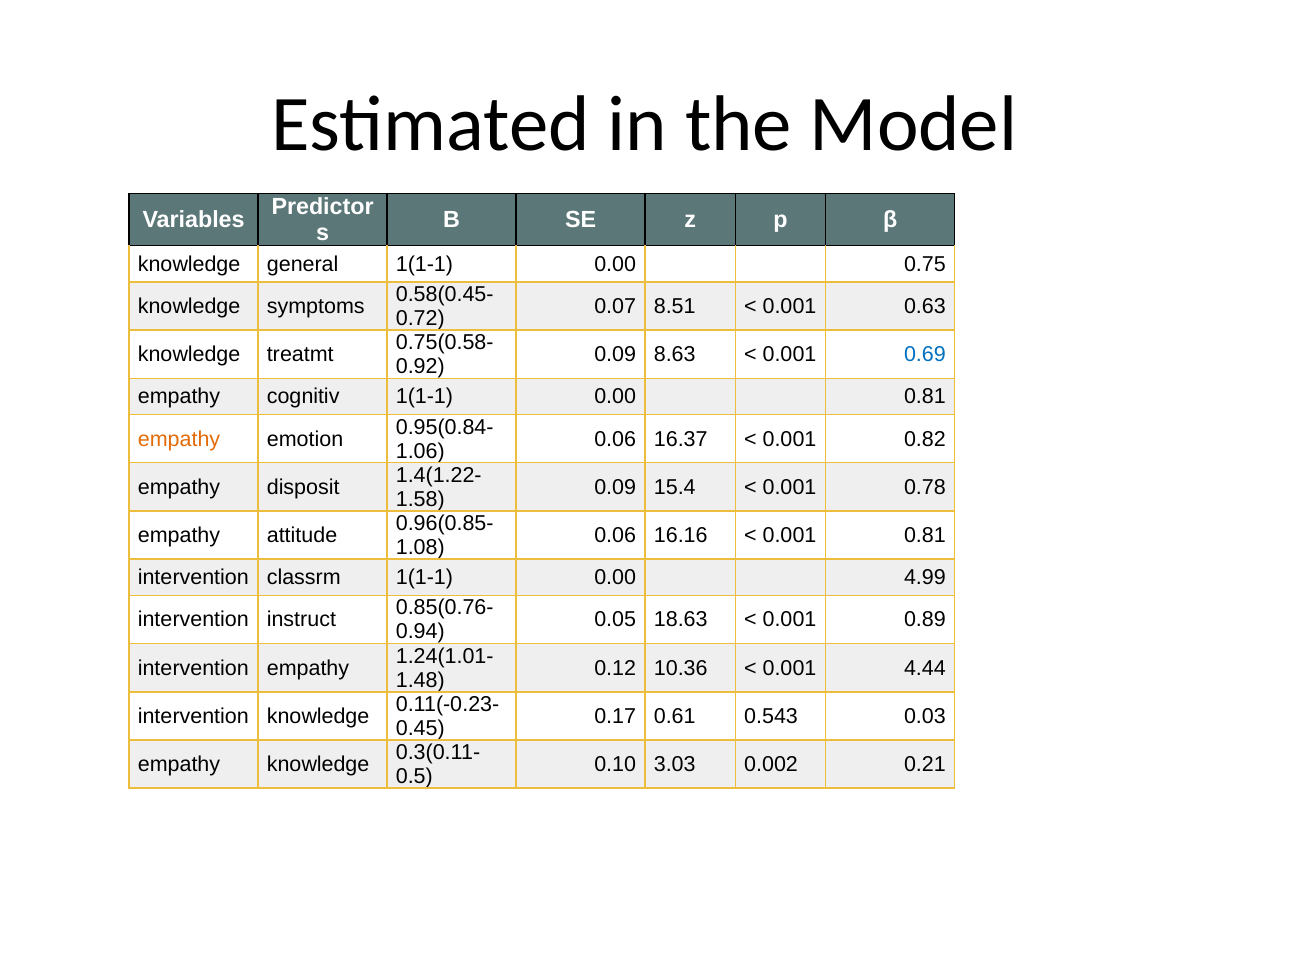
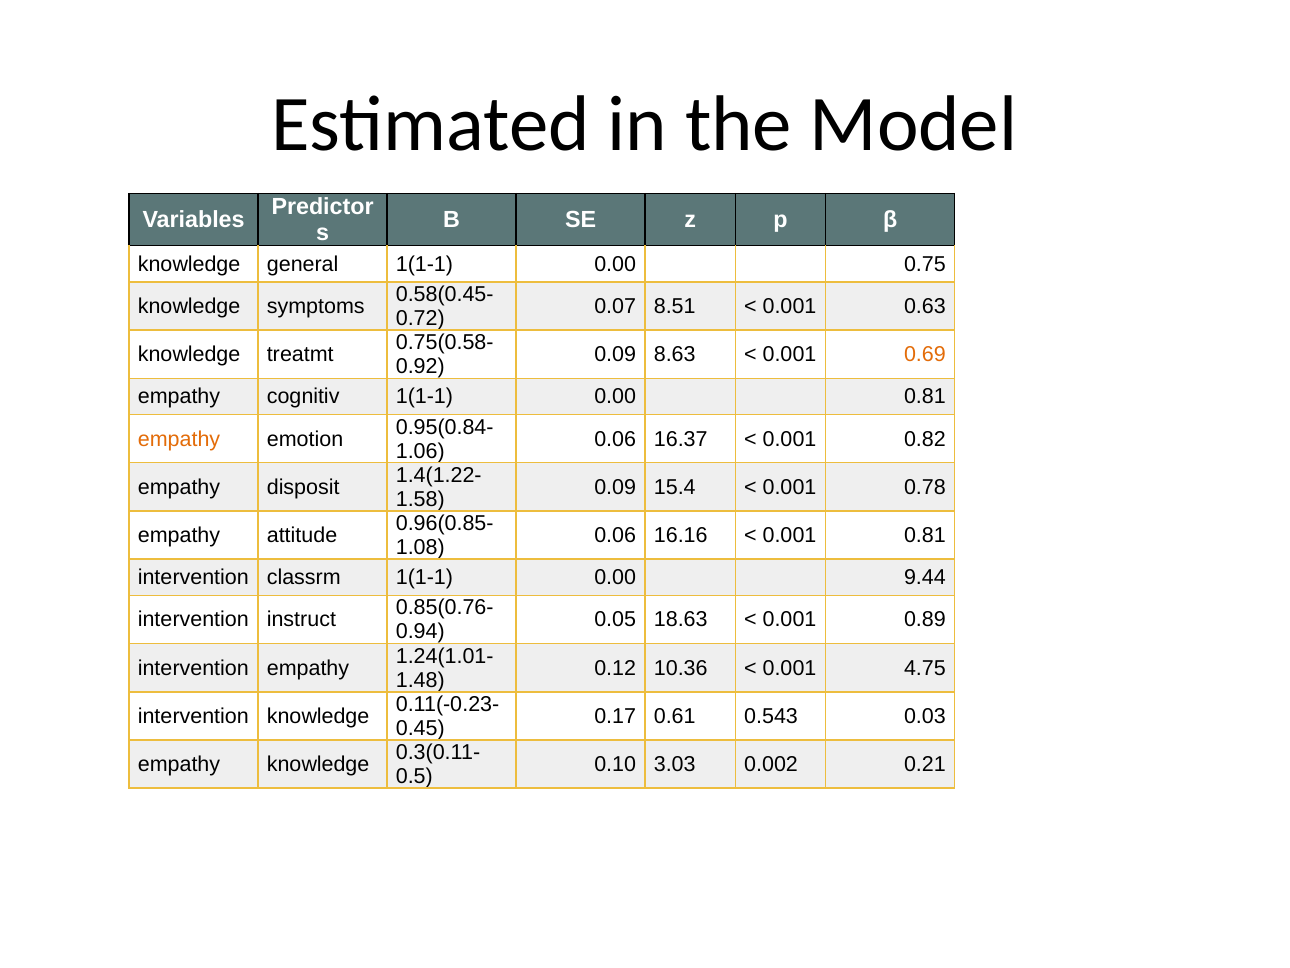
0.69 colour: blue -> orange (925, 354)
4.99: 4.99 -> 9.44 (925, 577)
4.44: 4.44 -> 4.75 (925, 668)
